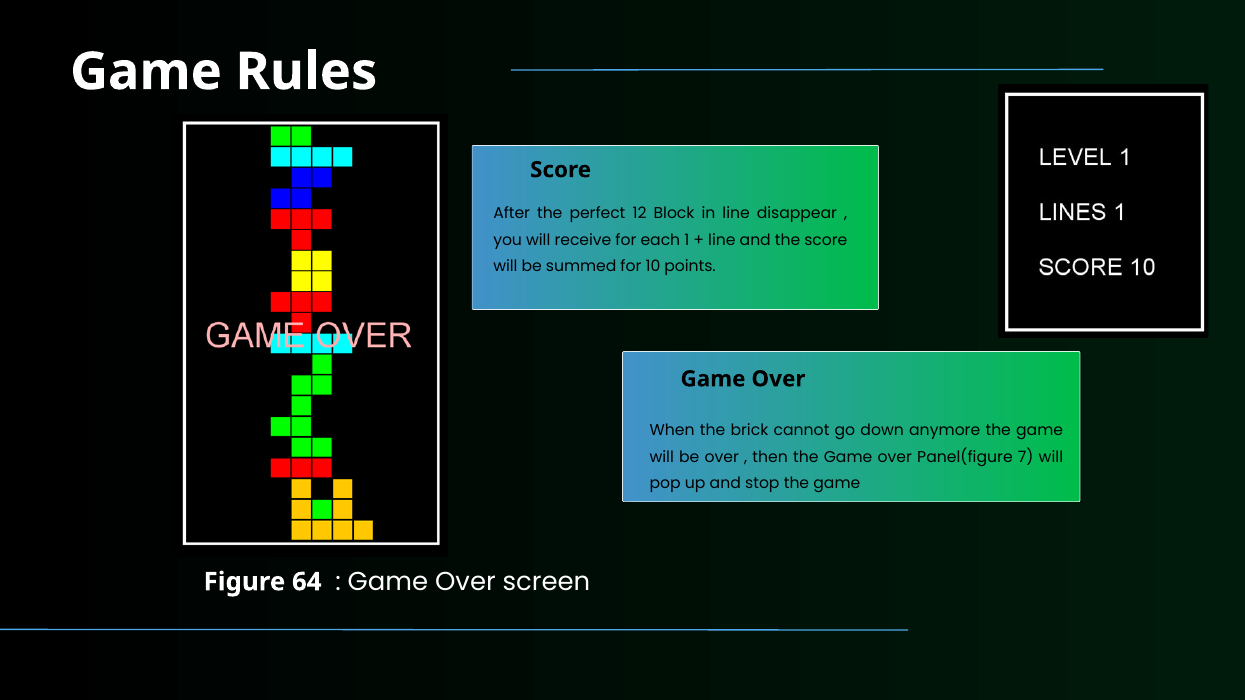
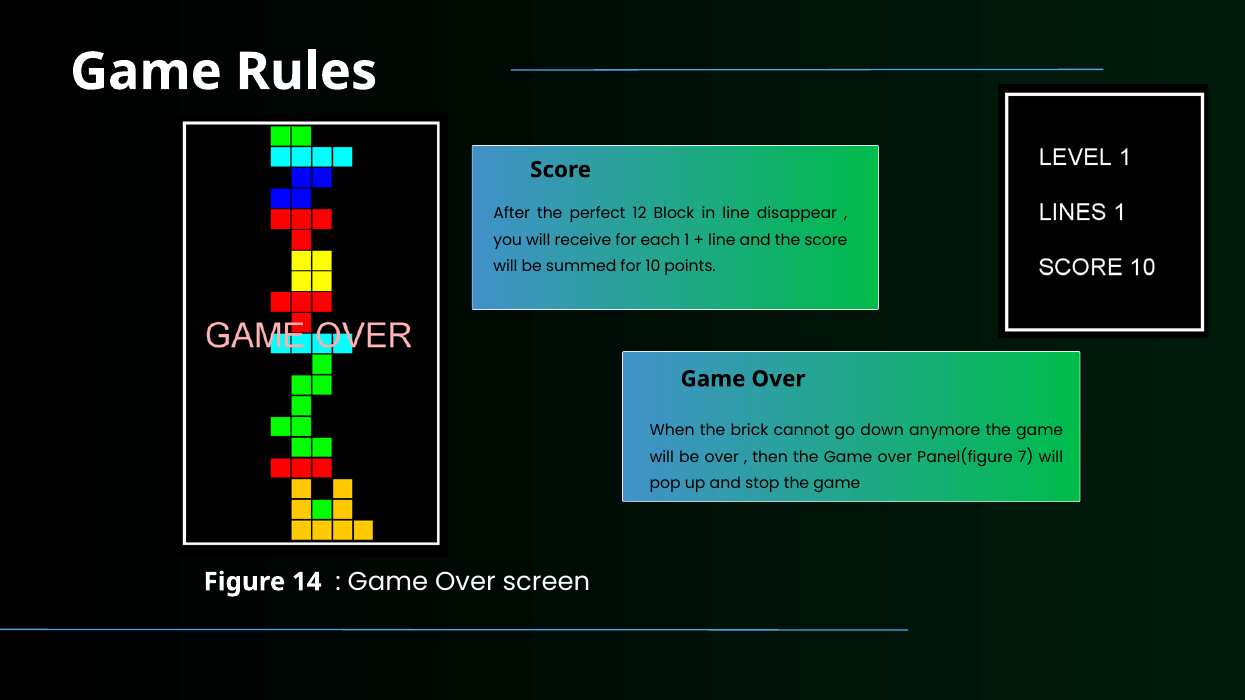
64: 64 -> 14 (307, 582)
